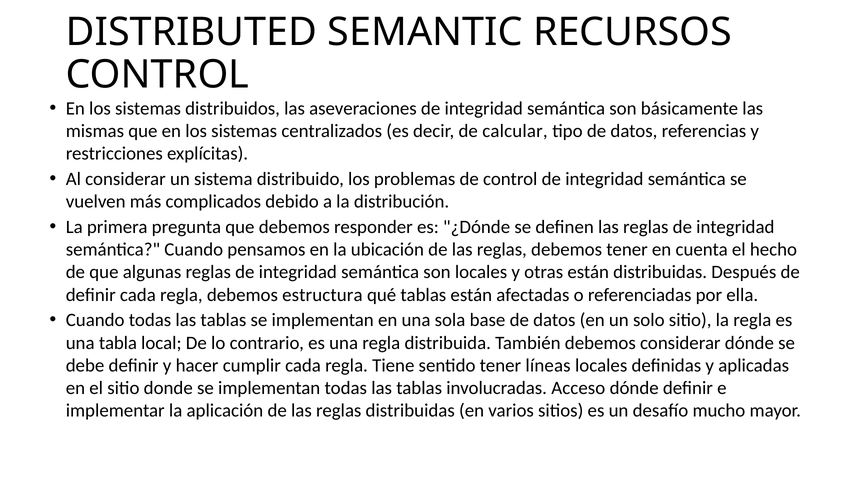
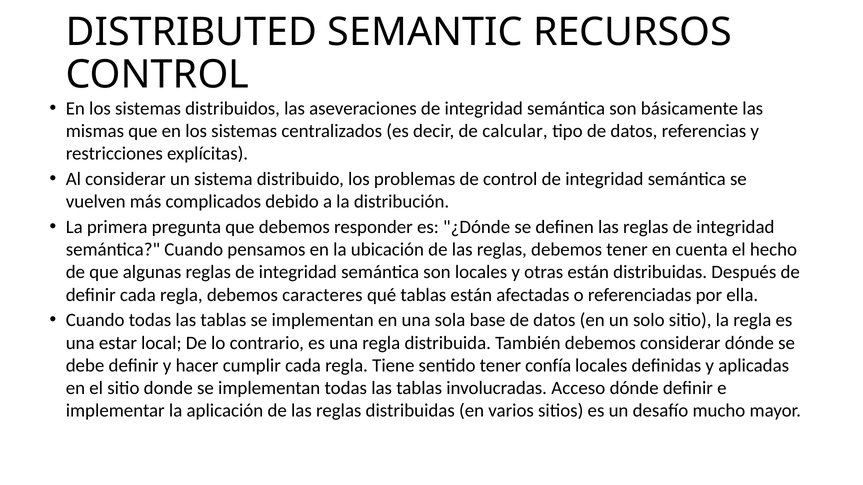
estructura: estructura -> caracteres (322, 295)
tabla: tabla -> estar (118, 343)
líneas: líneas -> confía (548, 366)
